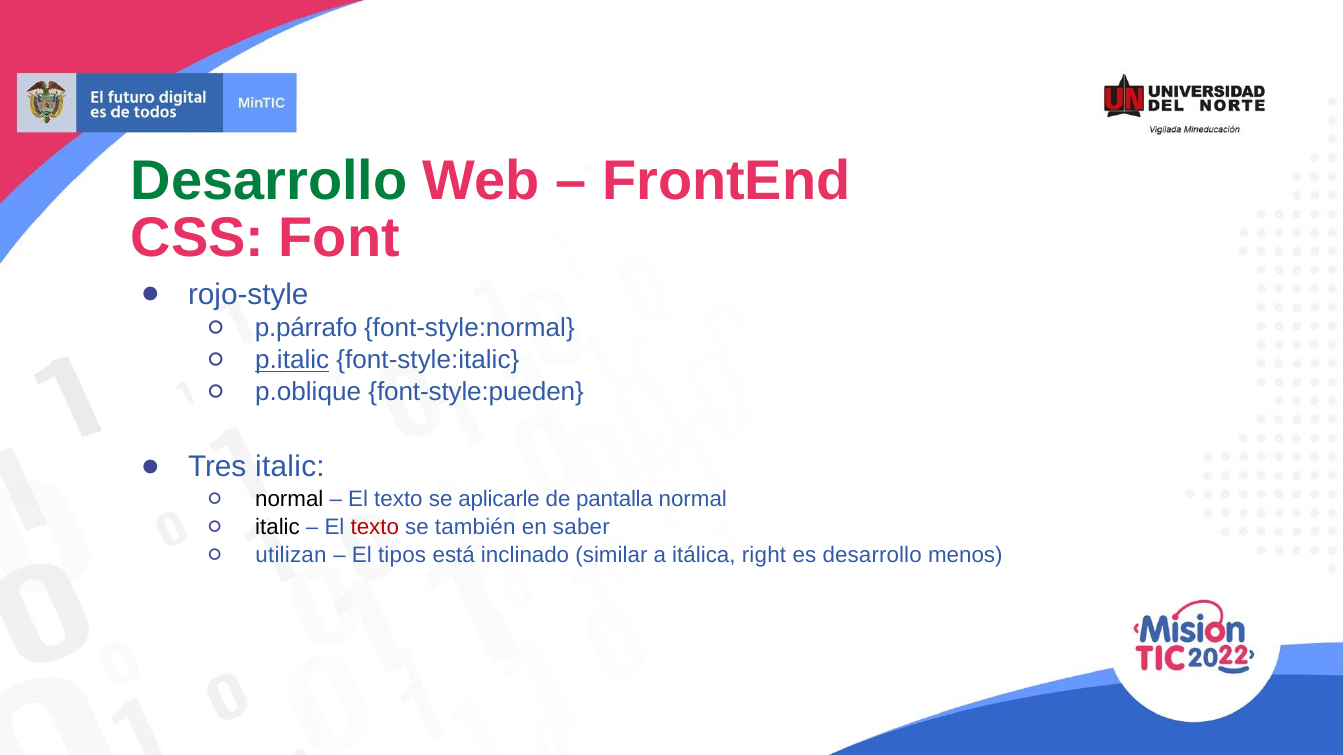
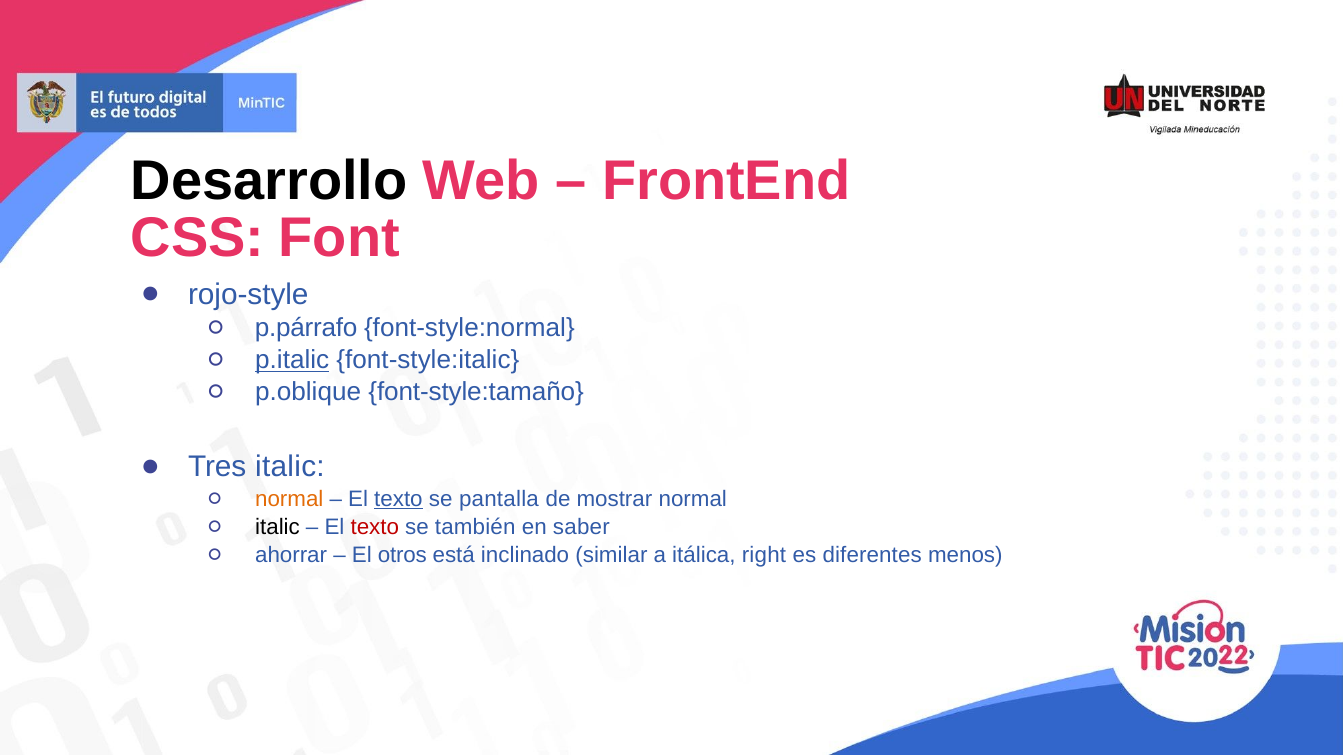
Desarrollo colour: green -> black (269, 182)
font-style:pueden: font-style:pueden -> font-style:tamaño (476, 392)
normal colour: black -> orange (289, 499)
texto underline: none -> present (398, 499)
aplicarle: aplicarle -> pantalla (499, 499)
pantalla: pantalla -> mostrar (614, 499)
utilizan: utilizan -> ahorrar (291, 555)
tipos: tipos -> otros (402, 555)
es desarrollo: desarrollo -> diferentes (872, 555)
